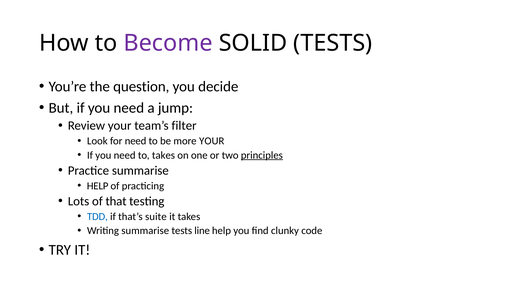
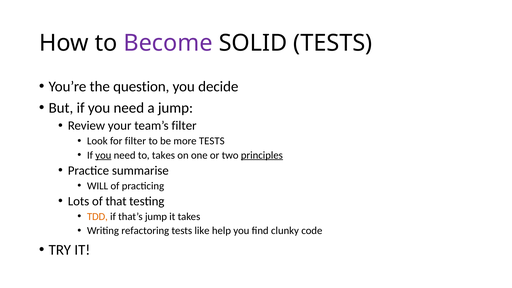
for need: need -> filter (135, 141)
more YOUR: YOUR -> TESTS (212, 141)
you underline: none -> present (103, 155)
HELP: HELP -> WILL (98, 186)
TDD colour: blue -> orange (97, 217)
that’s suite: suite -> jump (156, 217)
Writing summarise: summarise -> refactoring (145, 231)
line: line -> like (202, 231)
